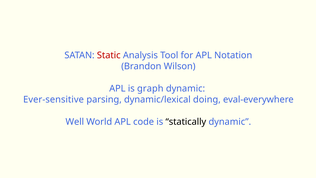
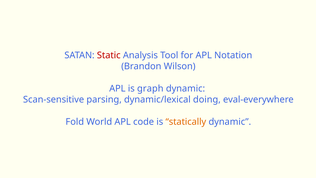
Ever-sensitive: Ever-sensitive -> Scan-sensitive (54, 99)
Well: Well -> Fold (75, 122)
statically colour: black -> orange (186, 122)
